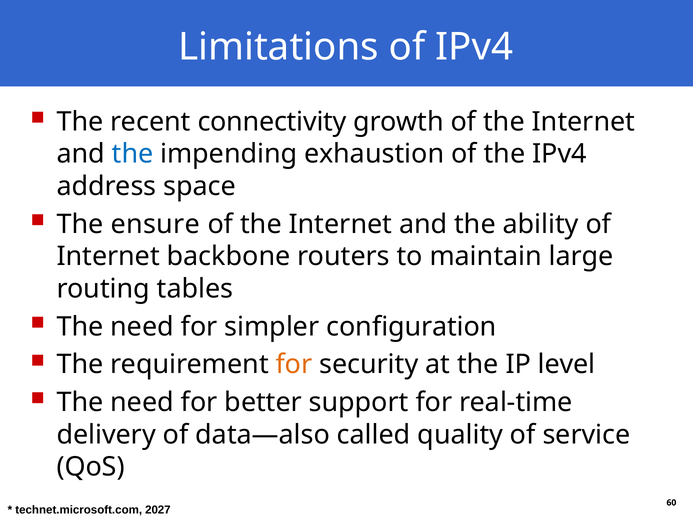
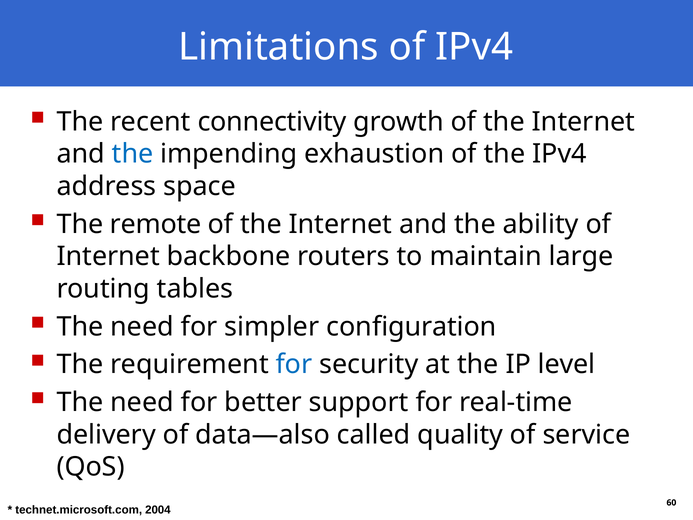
ensure: ensure -> remote (156, 224)
for colour: orange -> blue (294, 364)
2027: 2027 -> 2004 (158, 510)
